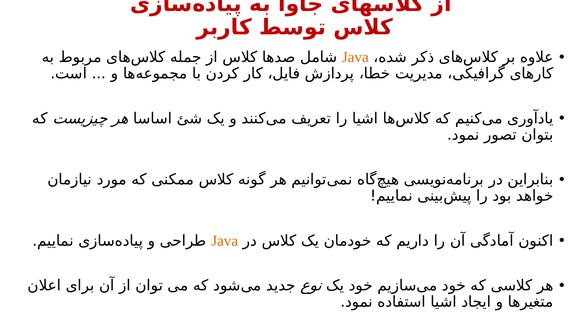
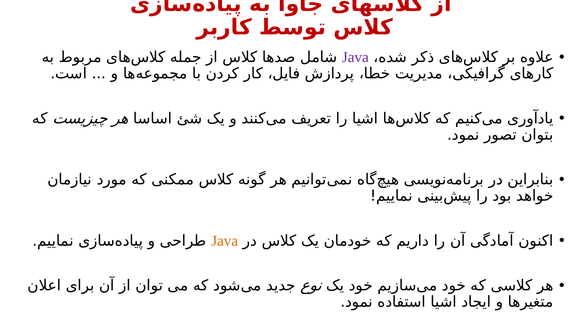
Java colour: orange -> purple (355, 57)
